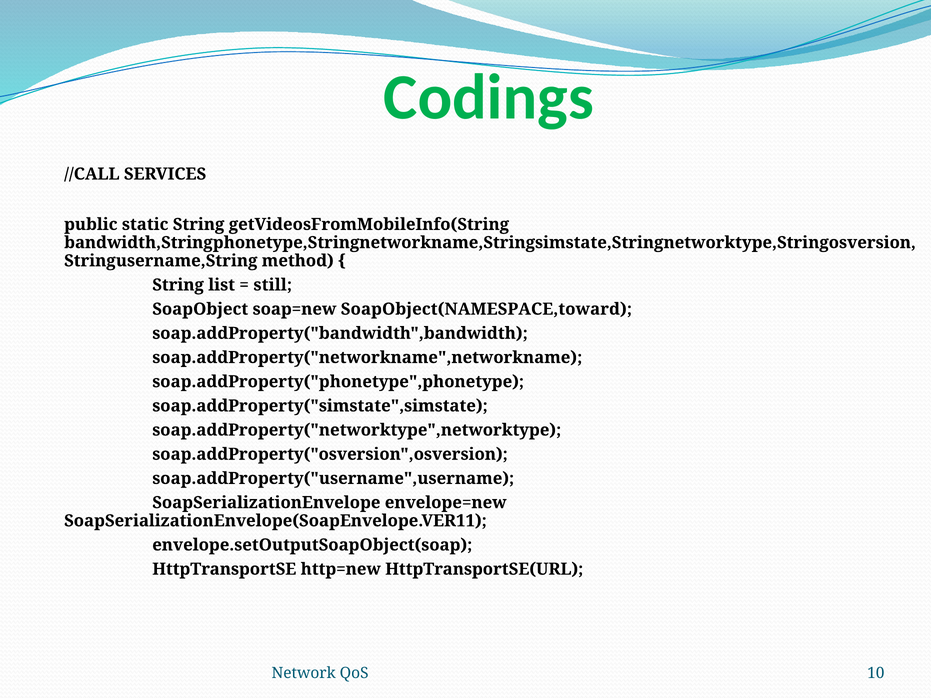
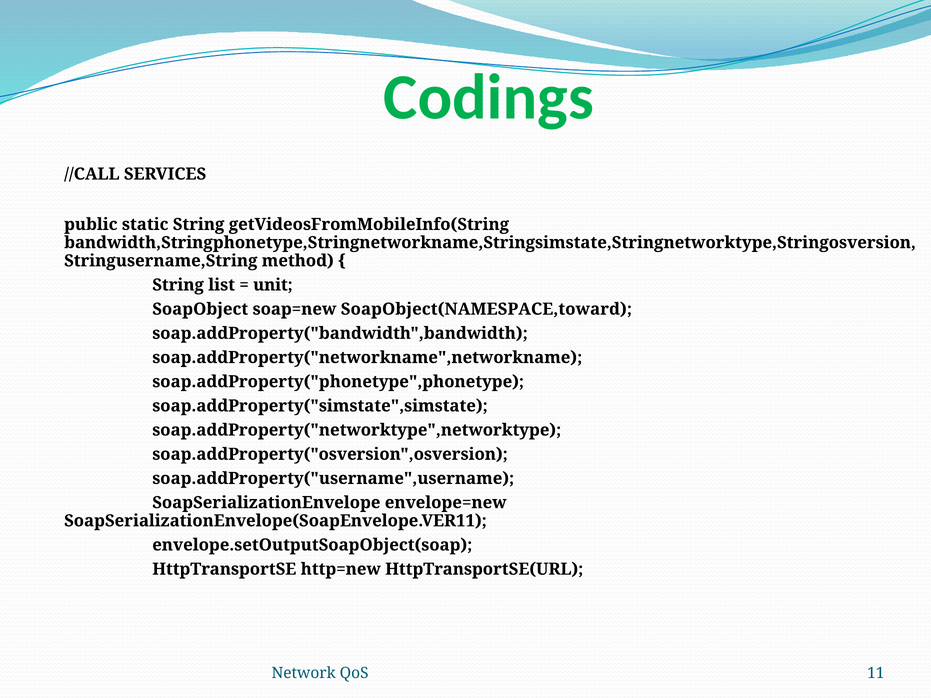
still: still -> unit (273, 285)
10: 10 -> 11 (876, 674)
